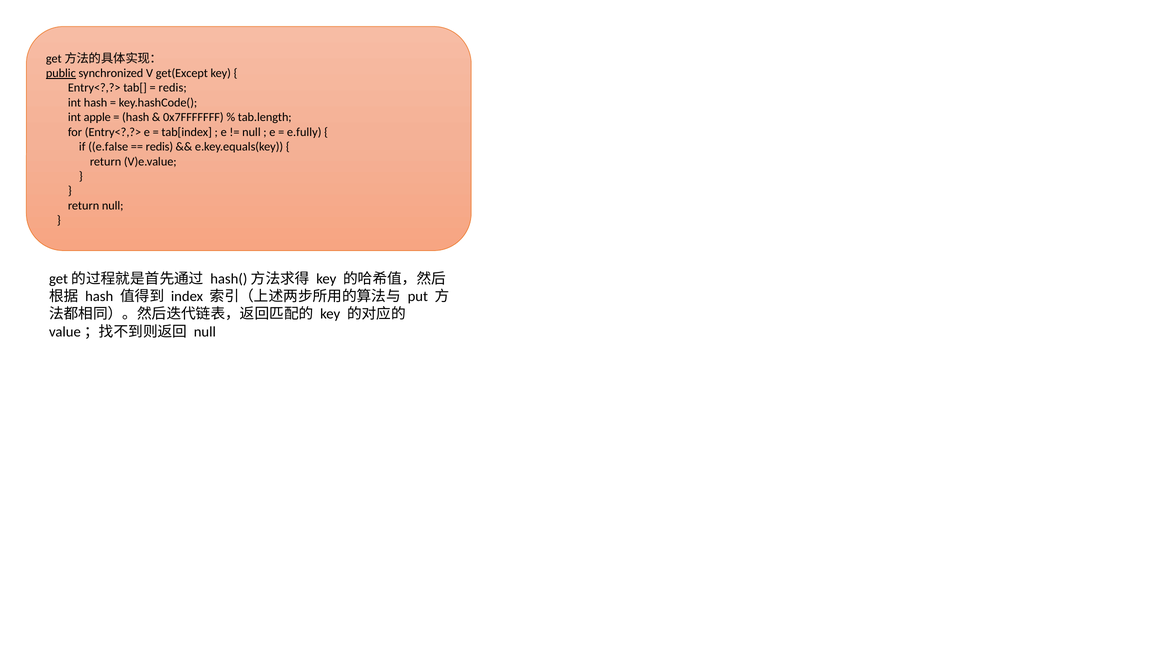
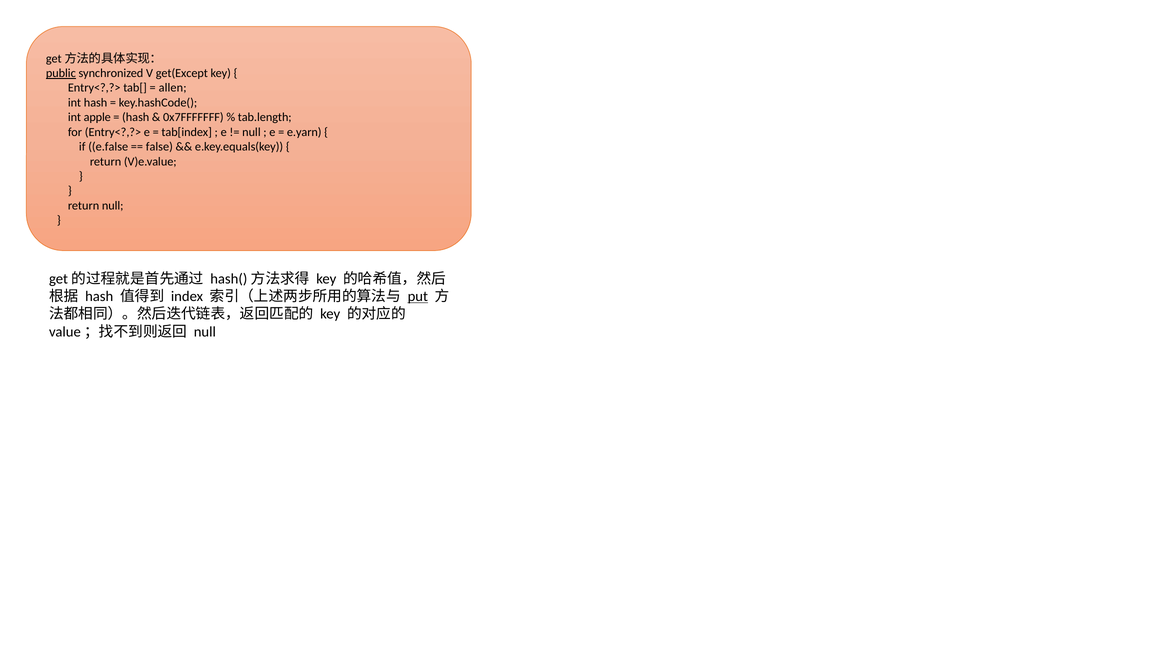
redis: redis -> allen (173, 88)
e.fully: e.fully -> e.yarn (304, 132)
redis: redis -> false (159, 147)
put underline: none -> present (418, 296)
